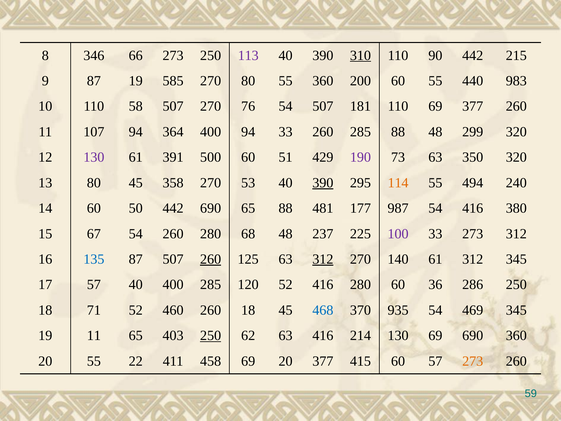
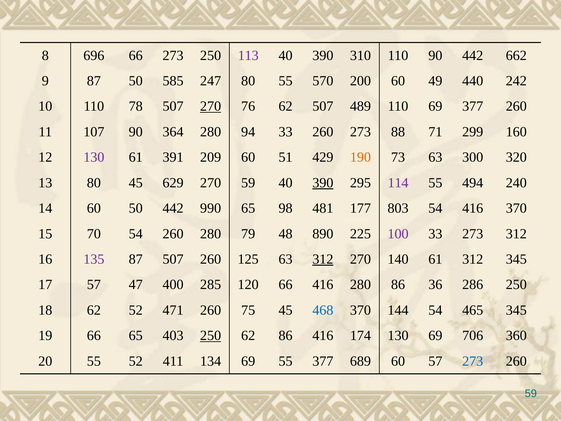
346: 346 -> 696 (94, 55)
310 underline: present -> none (360, 55)
215: 215 -> 662 (516, 55)
87 19: 19 -> 50 (136, 81)
585 270: 270 -> 247 (211, 81)
55 360: 360 -> 570 (323, 81)
60 55: 55 -> 49 (435, 81)
983: 983 -> 242 (516, 81)
58: 58 -> 78 (136, 106)
270 underline: none -> present (211, 106)
76 54: 54 -> 62 (286, 106)
181: 181 -> 489 (360, 106)
107 94: 94 -> 90 (136, 132)
364 400: 400 -> 280 (211, 132)
260 285: 285 -> 273 (360, 132)
88 48: 48 -> 71 (435, 132)
299 320: 320 -> 160 (516, 132)
500: 500 -> 209 (211, 157)
190 colour: purple -> orange (360, 157)
350: 350 -> 300 (473, 157)
358: 358 -> 629 (173, 183)
270 53: 53 -> 59 (248, 183)
114 colour: orange -> purple (398, 183)
442 690: 690 -> 990 (211, 208)
65 88: 88 -> 98 (286, 208)
987: 987 -> 803 (398, 208)
416 380: 380 -> 370 (516, 208)
67: 67 -> 70 (94, 234)
68: 68 -> 79 (248, 234)
237: 237 -> 890 (323, 234)
135 colour: blue -> purple (94, 259)
260 underline: present -> none (211, 259)
57 40: 40 -> 47 (136, 285)
120 52: 52 -> 66 (286, 285)
280 60: 60 -> 86 (398, 285)
18 71: 71 -> 62 (94, 310)
460: 460 -> 471 (173, 310)
260 18: 18 -> 75 (248, 310)
935: 935 -> 144 (398, 310)
469: 469 -> 465 (473, 310)
19 11: 11 -> 66 (94, 335)
62 63: 63 -> 86 (286, 335)
214: 214 -> 174 (360, 335)
69 690: 690 -> 706 (473, 335)
55 22: 22 -> 52 (136, 361)
458: 458 -> 134 (211, 361)
69 20: 20 -> 55 (286, 361)
415: 415 -> 689 (360, 361)
273 colour: orange -> blue (473, 361)
